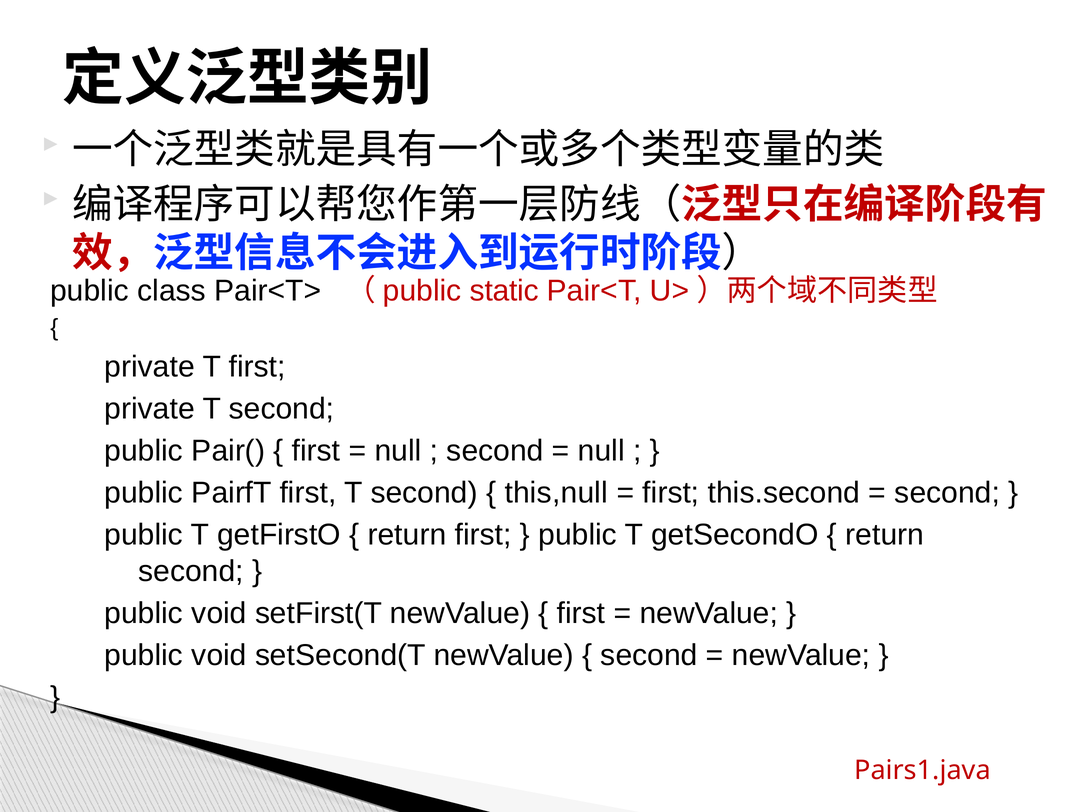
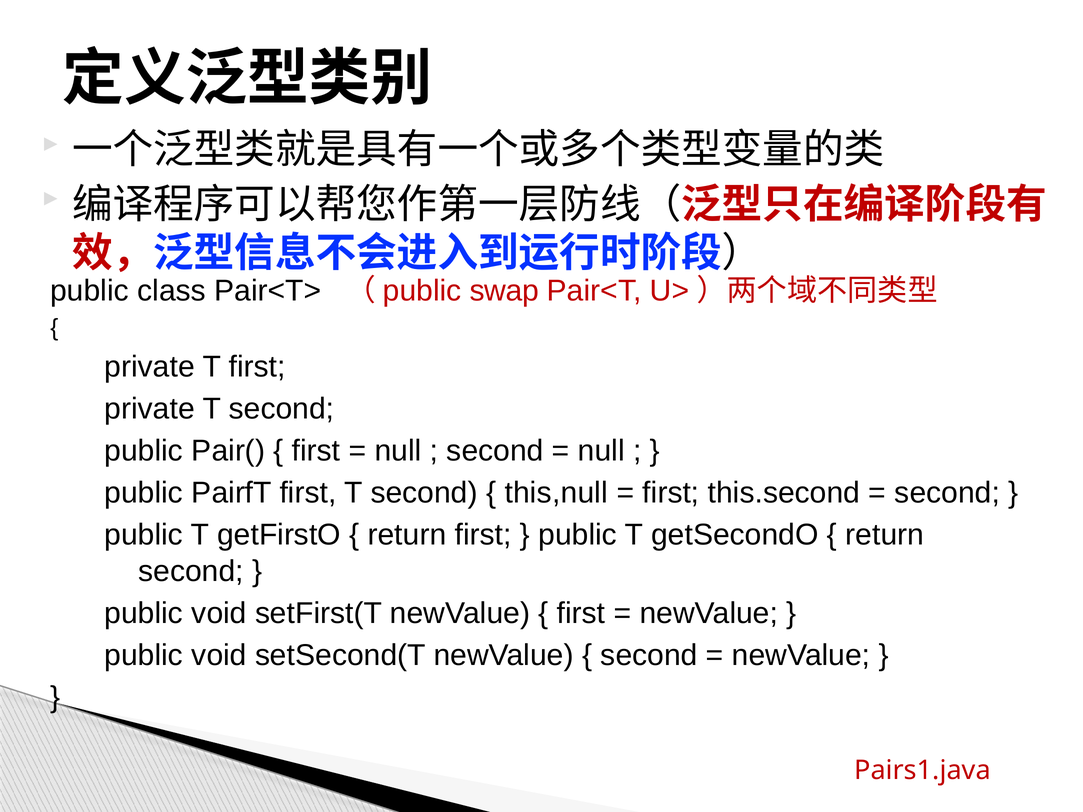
static: static -> swap (504, 291)
